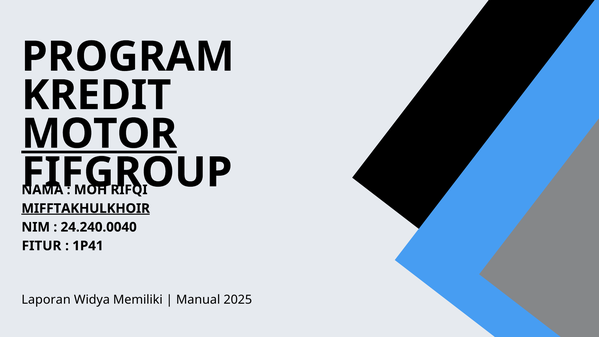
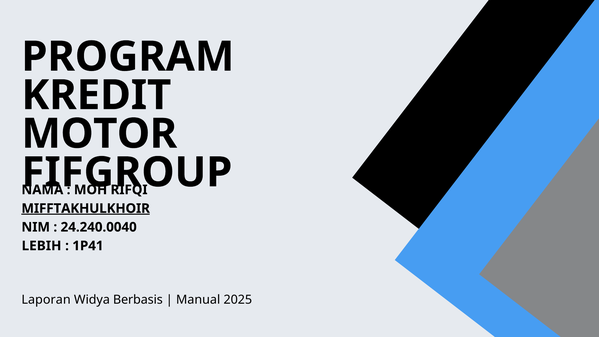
MOTOR underline: present -> none (99, 134)
FITUR: FITUR -> LEBIH (41, 246)
Memiliki: Memiliki -> Berbasis (138, 300)
